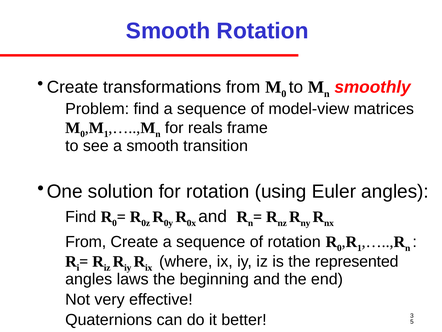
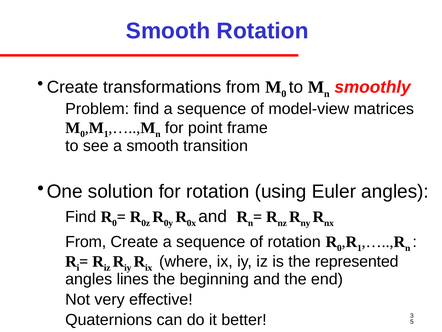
reals: reals -> point (205, 128)
laws: laws -> lines (133, 279)
